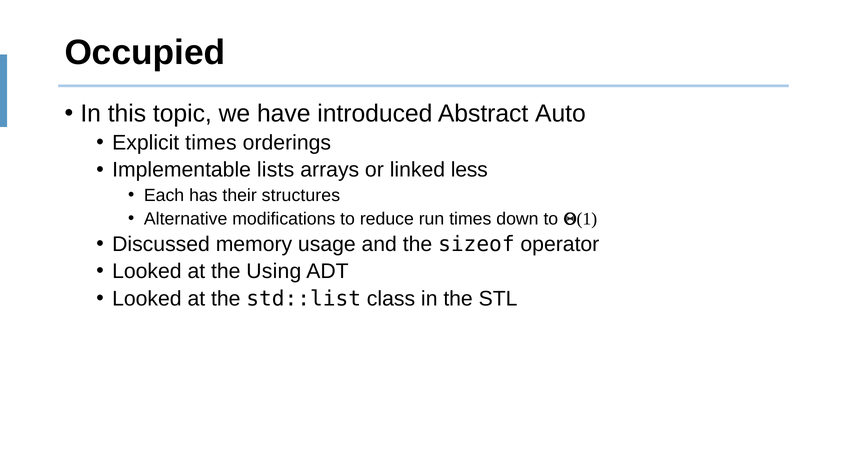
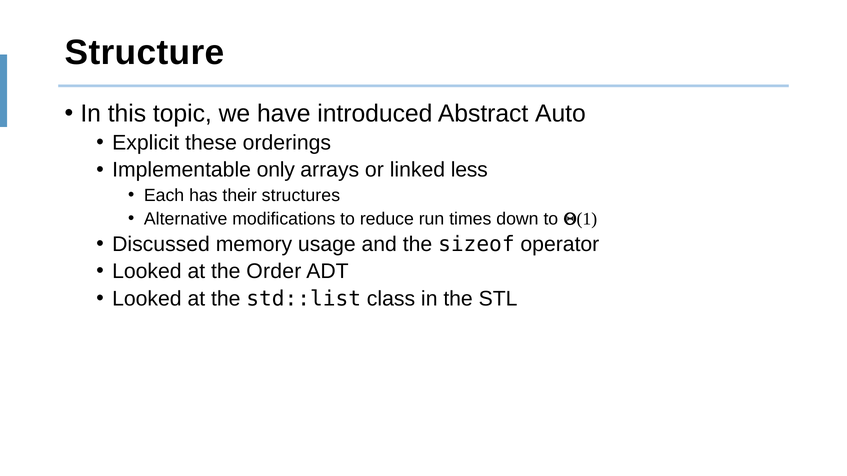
Occupied: Occupied -> Structure (145, 53)
Explicit times: times -> these (211, 143)
lists: lists -> only (276, 170)
Using: Using -> Order (274, 272)
